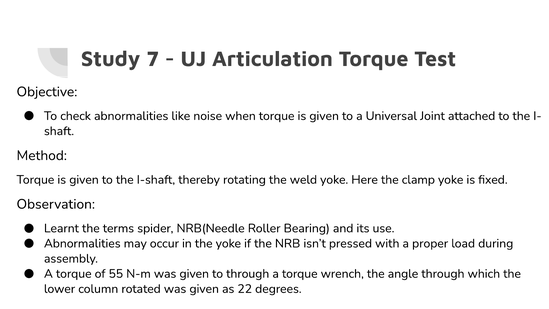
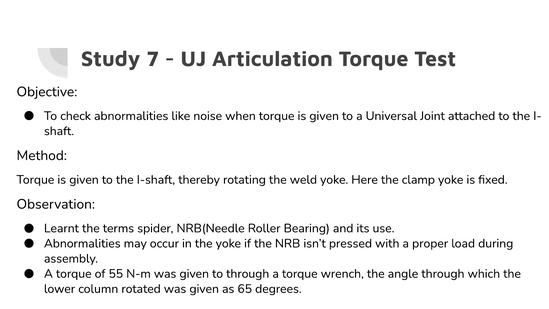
22: 22 -> 65 (245, 289)
